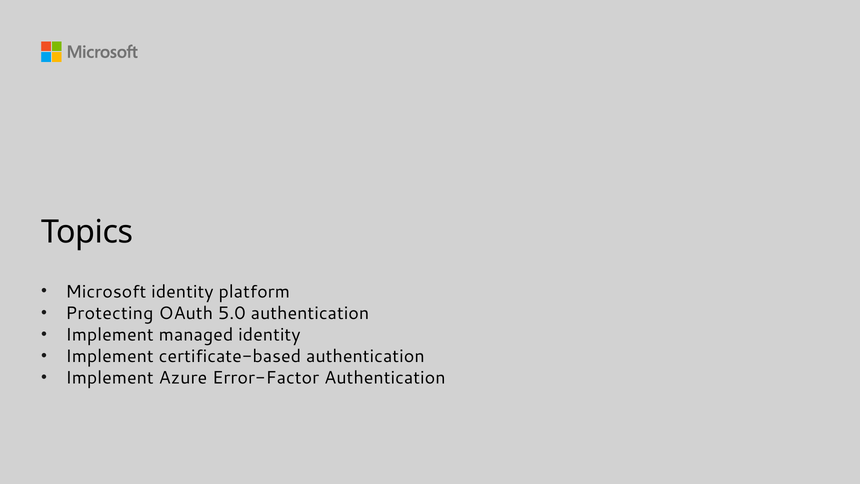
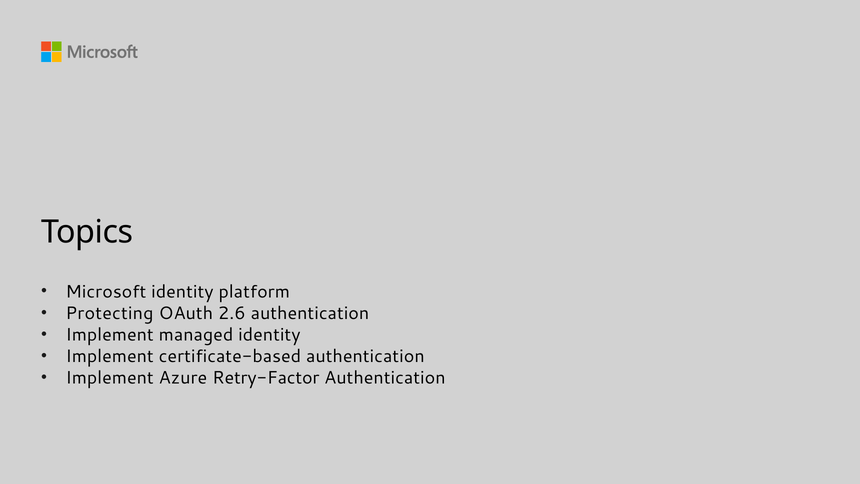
5.0: 5.0 -> 2.6 (232, 313)
Error-Factor: Error-Factor -> Retry-Factor (266, 378)
